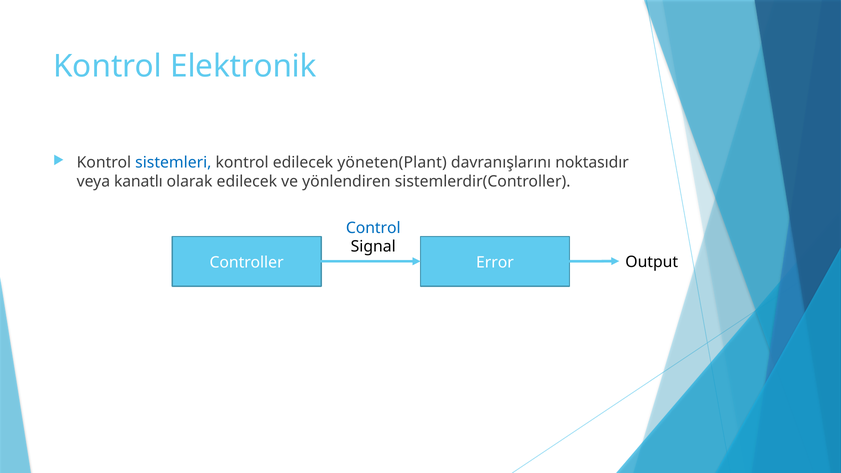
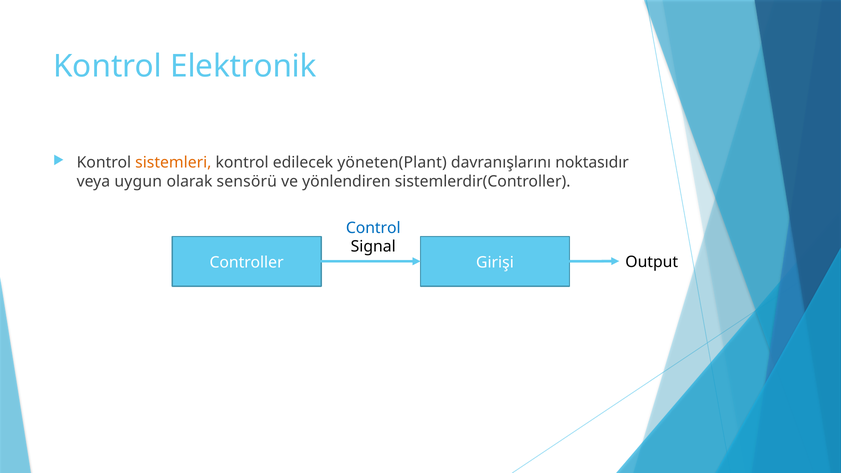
sistemleri colour: blue -> orange (173, 163)
kanatlı: kanatlı -> uygun (138, 182)
olarak edilecek: edilecek -> sensörü (247, 182)
Error: Error -> Girişi (495, 262)
